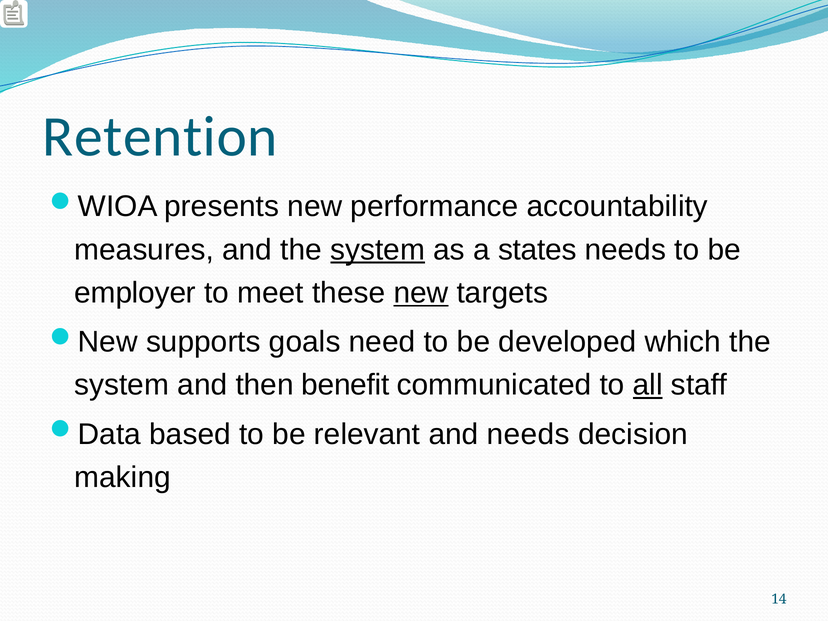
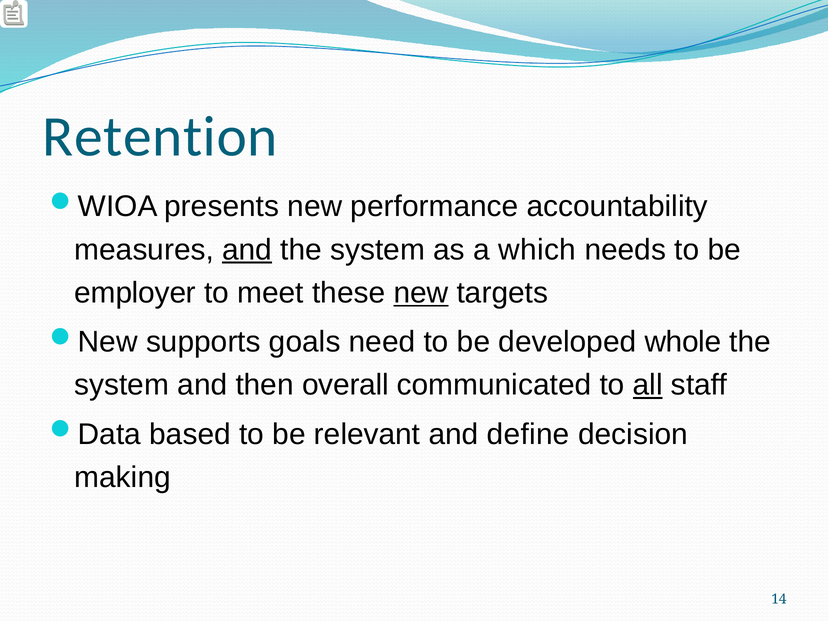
and underline: none -> present (247, 250)
system underline: present -> none (378, 250)
states: states -> which (537, 250)
which: which -> whole (683, 342)
benefit: benefit -> overall (345, 385)
and needs: needs -> define (528, 434)
